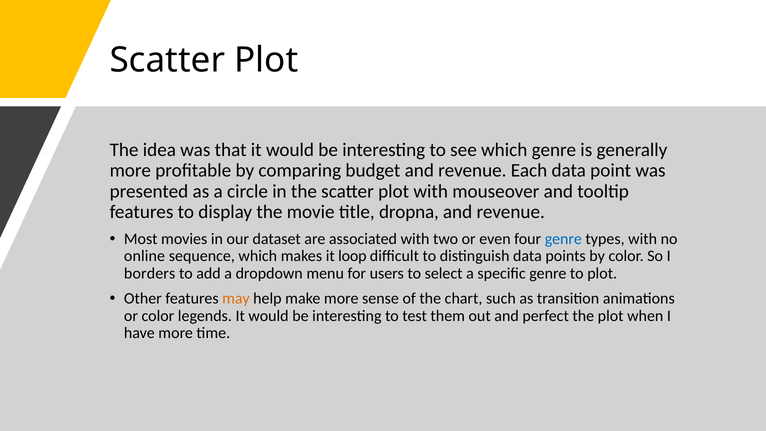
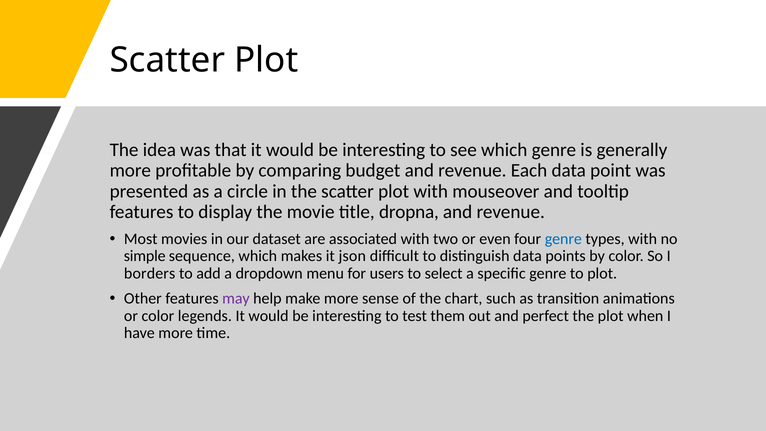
online: online -> simple (145, 256)
loop: loop -> json (352, 256)
may colour: orange -> purple (236, 299)
